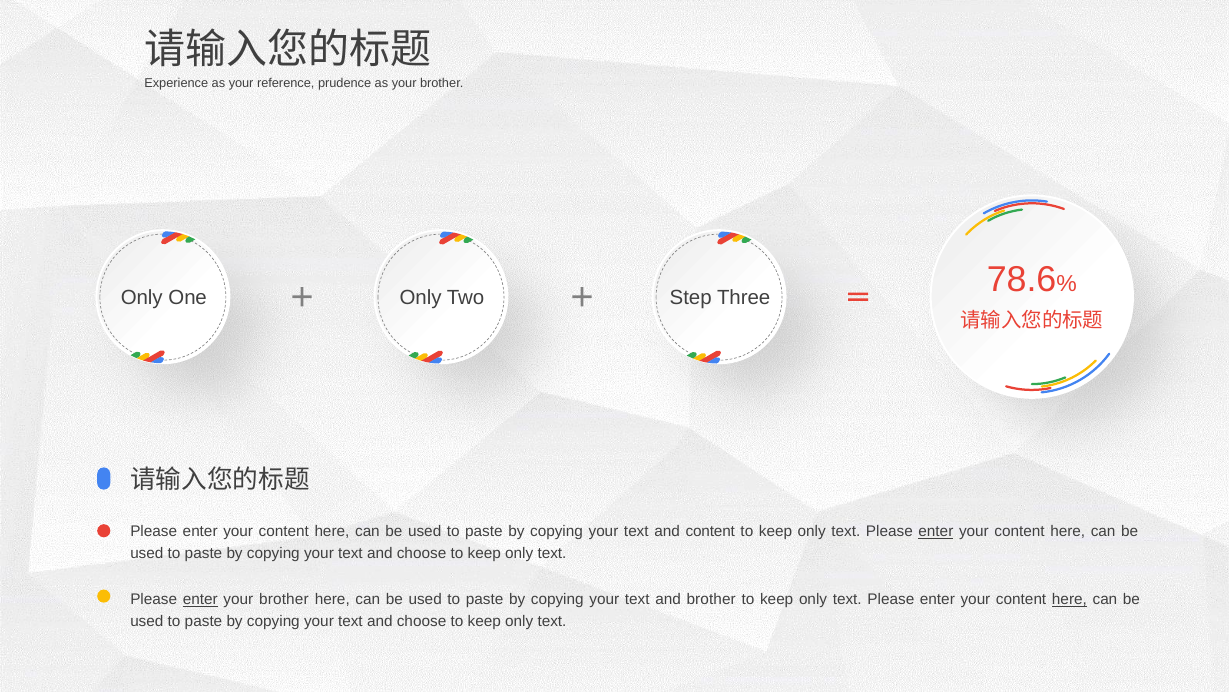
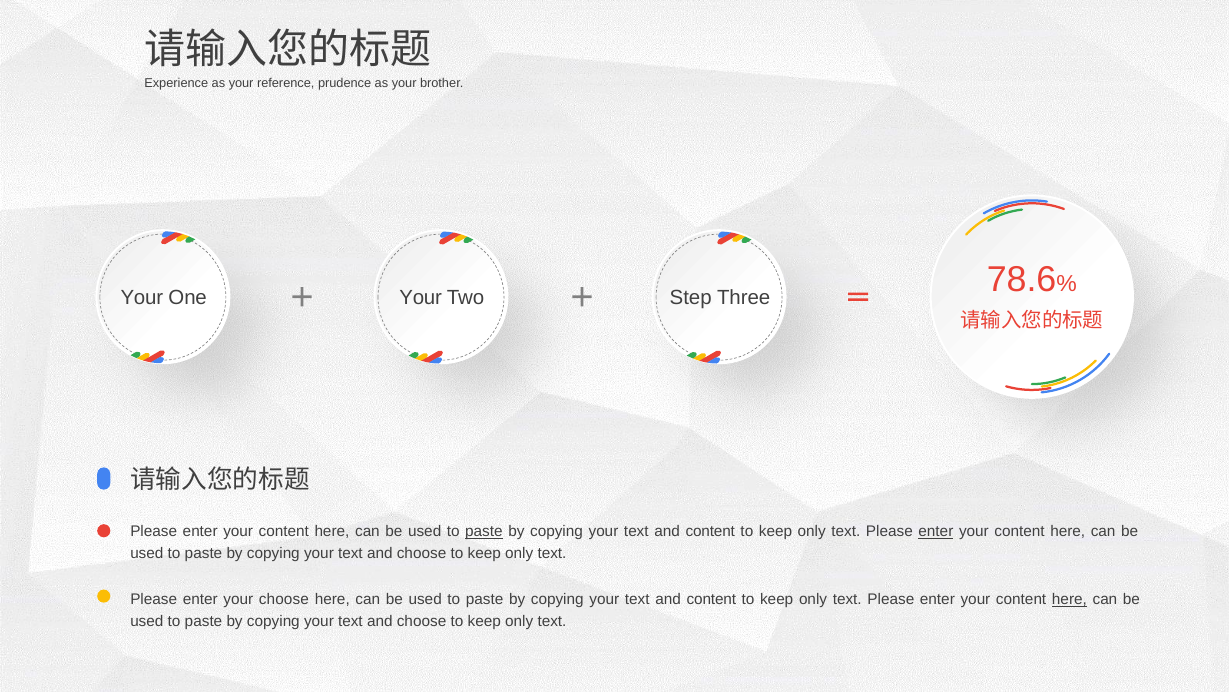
Only: Only -> Your (142, 298)
Only: Only -> Your (421, 298)
paste underline: none -> present (484, 531)
enter underline: present -> none (200, 599)
brother: brother -> choose (284, 599)
brother: brother -> content (711, 599)
